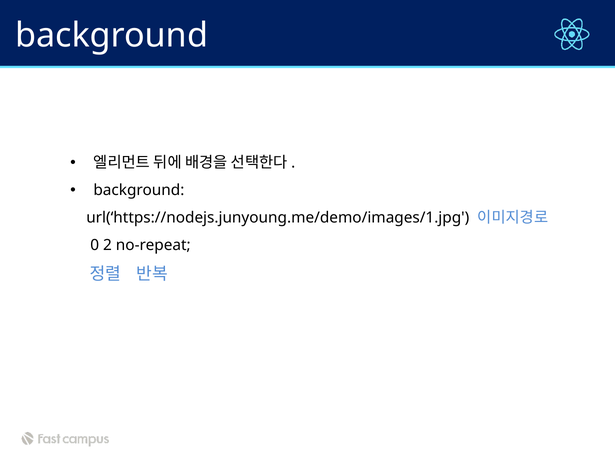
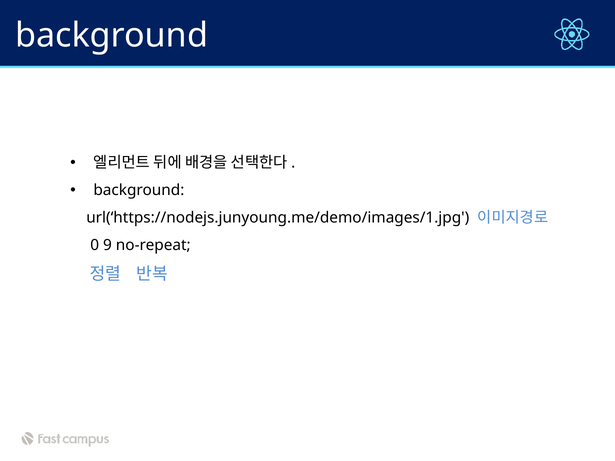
2: 2 -> 9 (107, 245)
